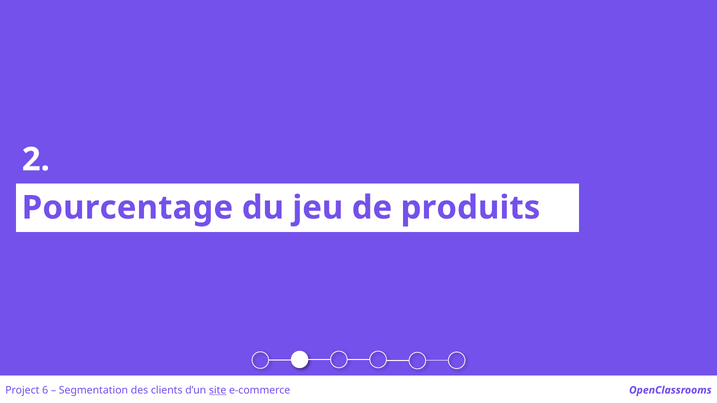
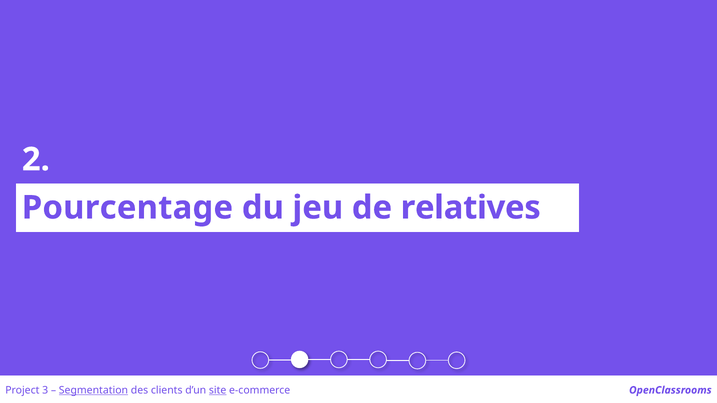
produits: produits -> relatives (471, 208)
6: 6 -> 3 (45, 390)
Segmentation underline: none -> present (93, 390)
